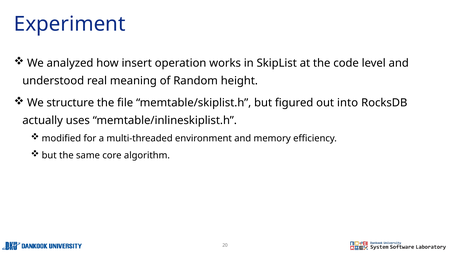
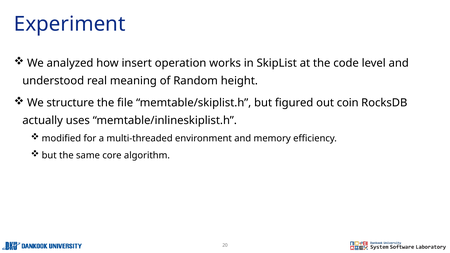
into: into -> coin (348, 103)
